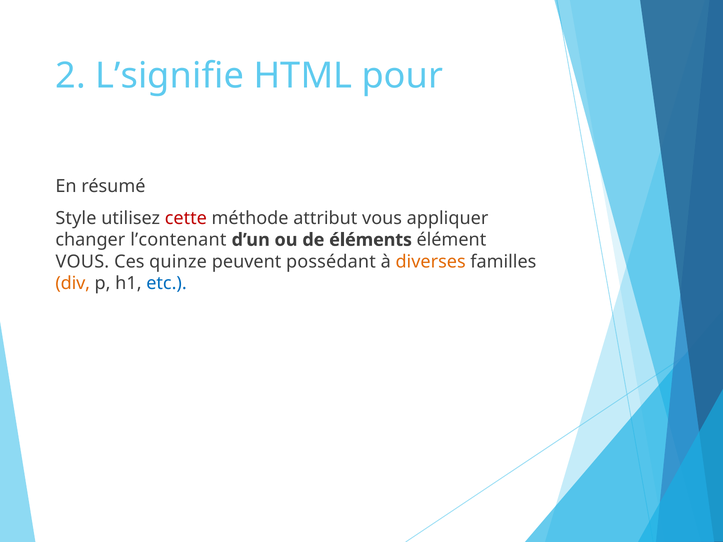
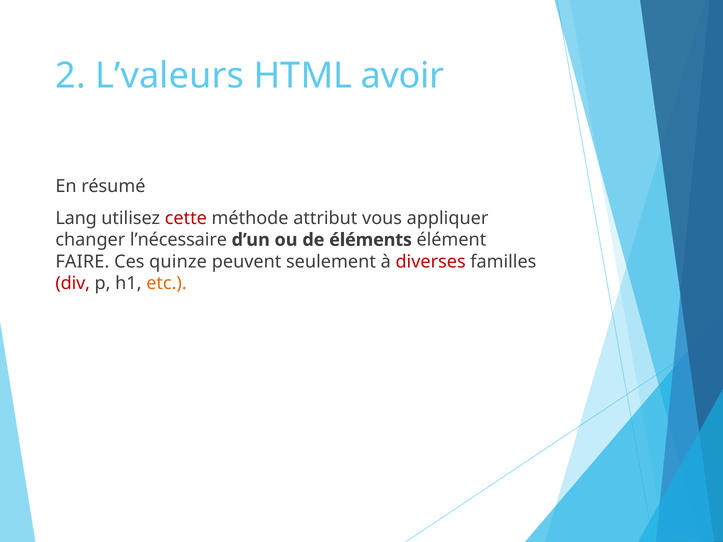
L’signifie: L’signifie -> L’valeurs (170, 76)
pour: pour -> avoir (403, 76)
Style: Style -> Lang (76, 218)
l’contenant: l’contenant -> l’nécessaire (178, 240)
VOUS: VOUS -> FAIRE (82, 262)
possédant: possédant -> seulement (331, 262)
diverses colour: orange -> red (431, 262)
div colour: orange -> red (73, 283)
etc colour: blue -> orange (167, 283)
